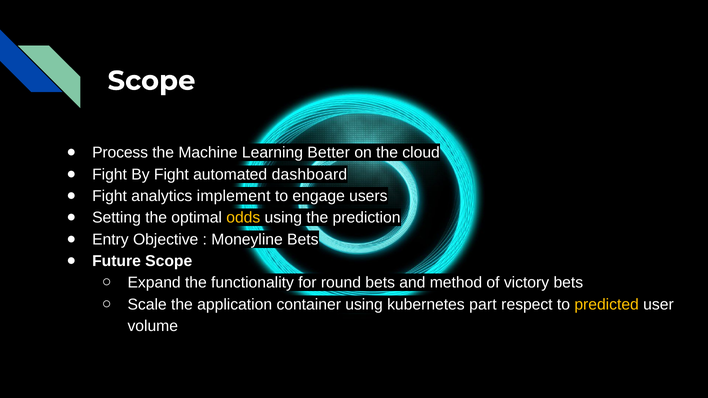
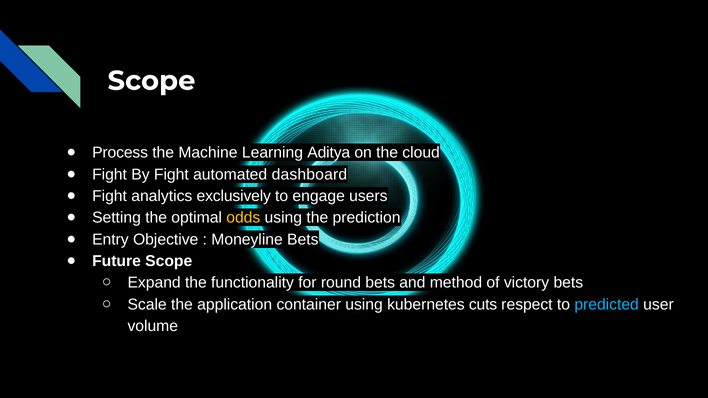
Better: Better -> Aditya (329, 153)
implement: implement -> exclusively (234, 196)
part: part -> cuts (483, 305)
predicted colour: yellow -> light blue (607, 305)
